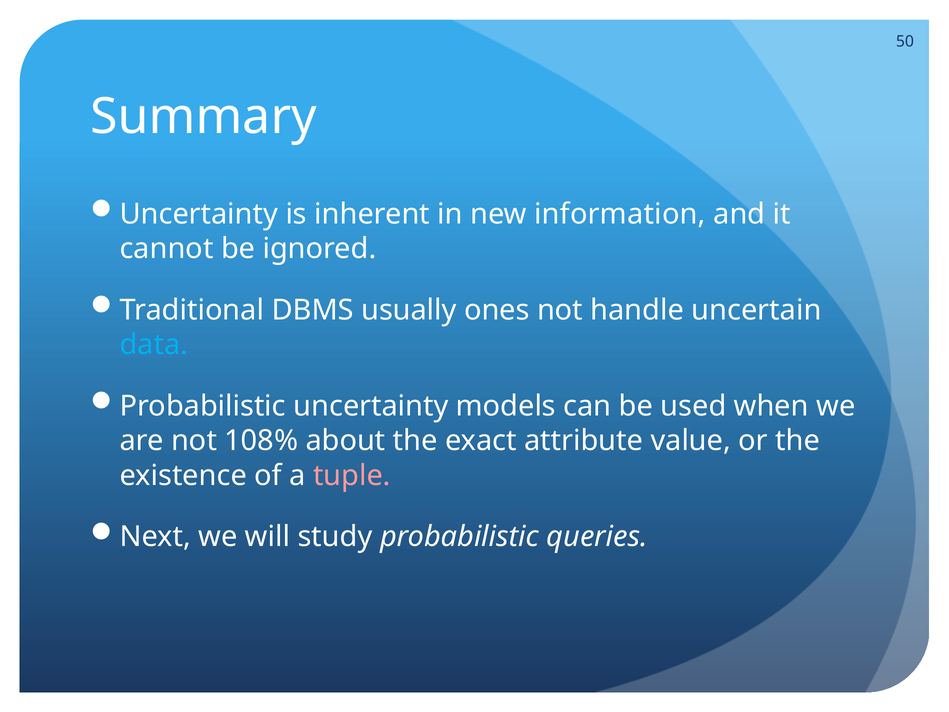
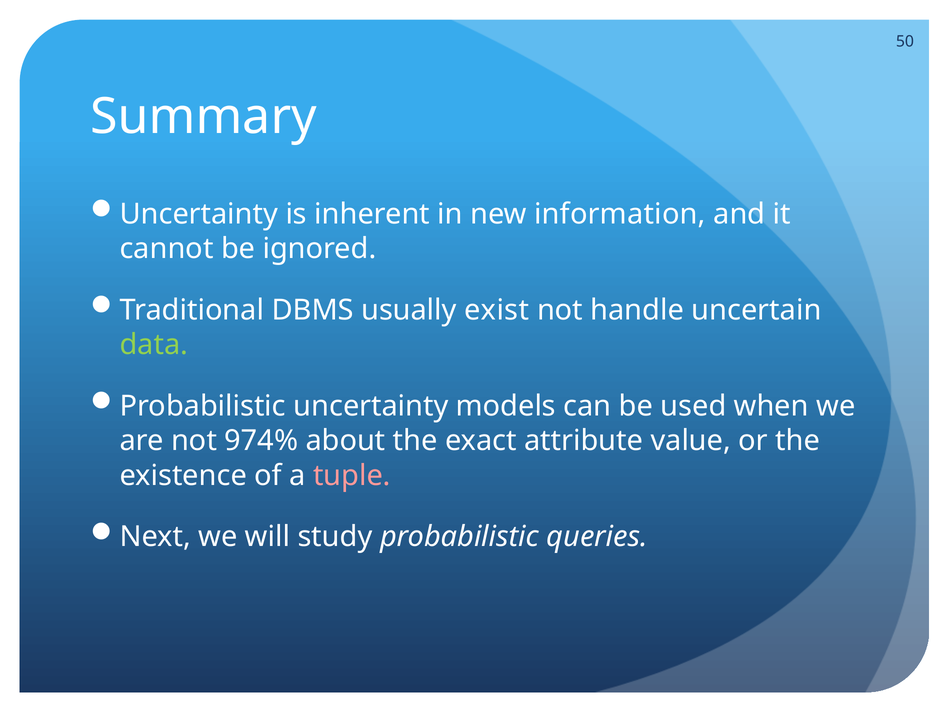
ones: ones -> exist (497, 310)
data colour: light blue -> light green (154, 345)
108%: 108% -> 974% (261, 441)
